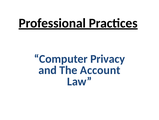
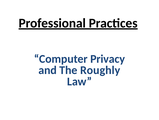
Account: Account -> Roughly (100, 70)
